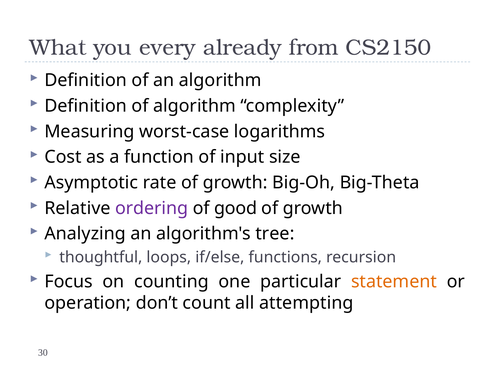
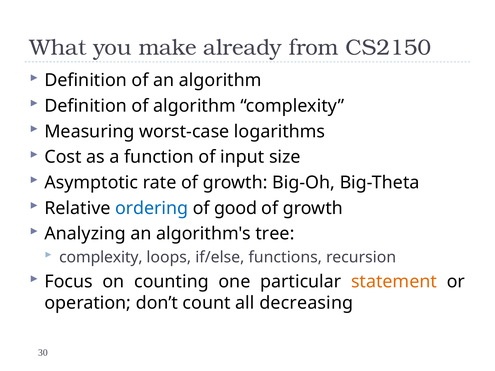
every: every -> make (168, 48)
ordering colour: purple -> blue (152, 208)
thoughtful: thoughtful -> complexity (101, 257)
attempting: attempting -> decreasing (306, 303)
